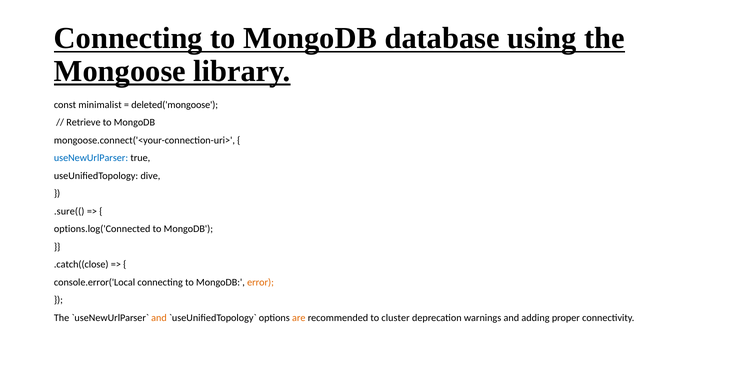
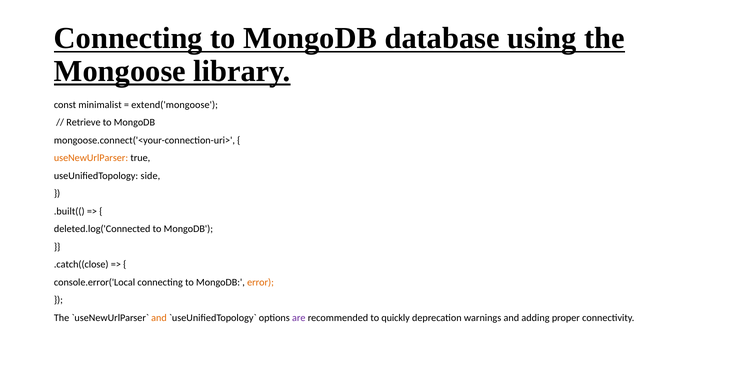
deleted('mongoose: deleted('mongoose -> extend('mongoose (175, 105)
useNewUrlParser colour: blue -> orange (91, 158)
dive: dive -> side (150, 175)
.sure((: .sure(( -> .built(( (69, 211)
options.log('Connected: options.log('Connected -> deleted.log('Connected (102, 229)
are colour: orange -> purple (299, 317)
cluster: cluster -> quickly (396, 317)
